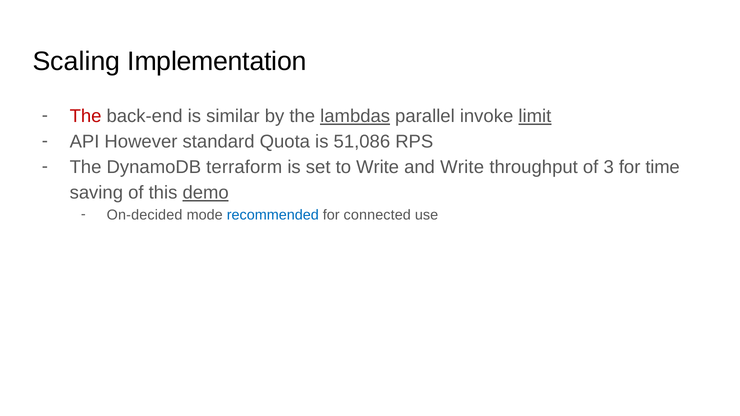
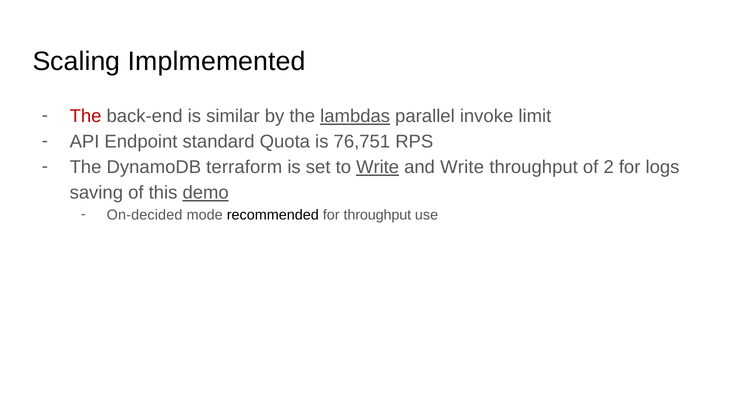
Implementation: Implementation -> Implmemented (217, 61)
limit underline: present -> none (535, 116)
However: However -> Endpoint (141, 142)
51,086: 51,086 -> 76,751 (362, 142)
Write underline: none -> present (378, 167)
3: 3 -> 2 (609, 167)
time: time -> logs (662, 167)
recommended colour: blue -> black (273, 215)
for connected: connected -> throughput (377, 215)
